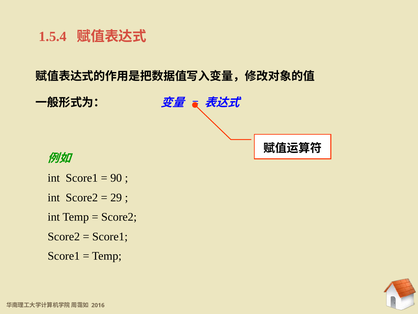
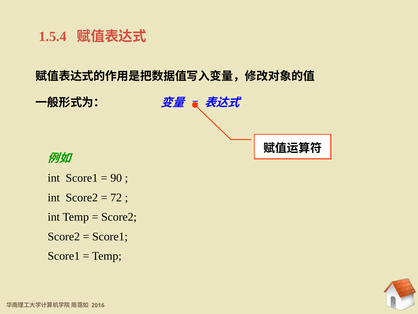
29: 29 -> 72 (116, 197)
